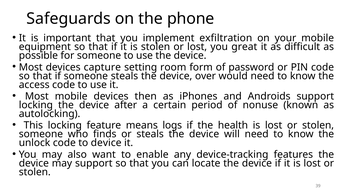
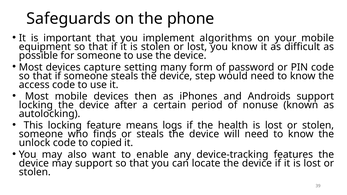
exfiltration: exfiltration -> algorithms (226, 38)
you great: great -> know (244, 47)
room: room -> many (173, 67)
over: over -> step (205, 76)
to device: device -> copied (106, 143)
